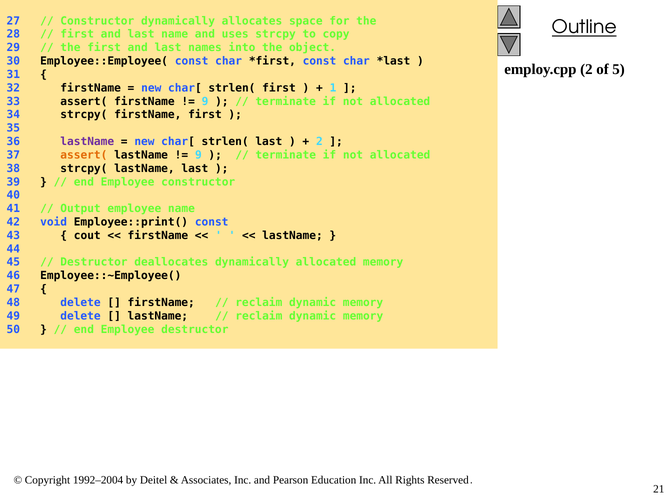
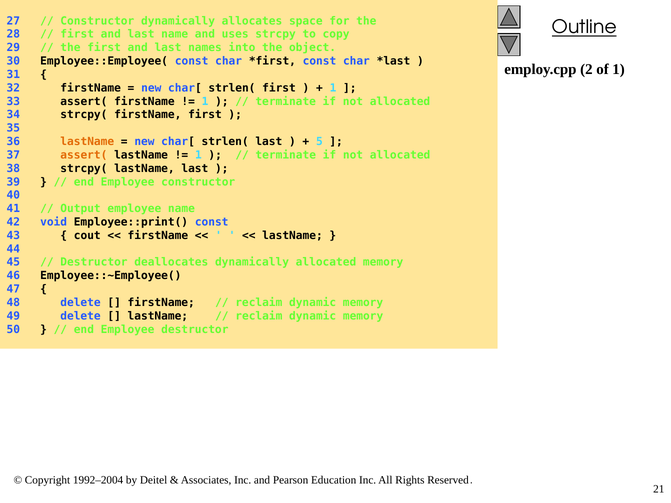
of 5: 5 -> 1 (619, 69)
9: 9 -> 1 (205, 101)
lastName colour: purple -> orange (87, 142)
2: 2 -> 5 (319, 142)
9: 9 -> 1 (198, 155)
